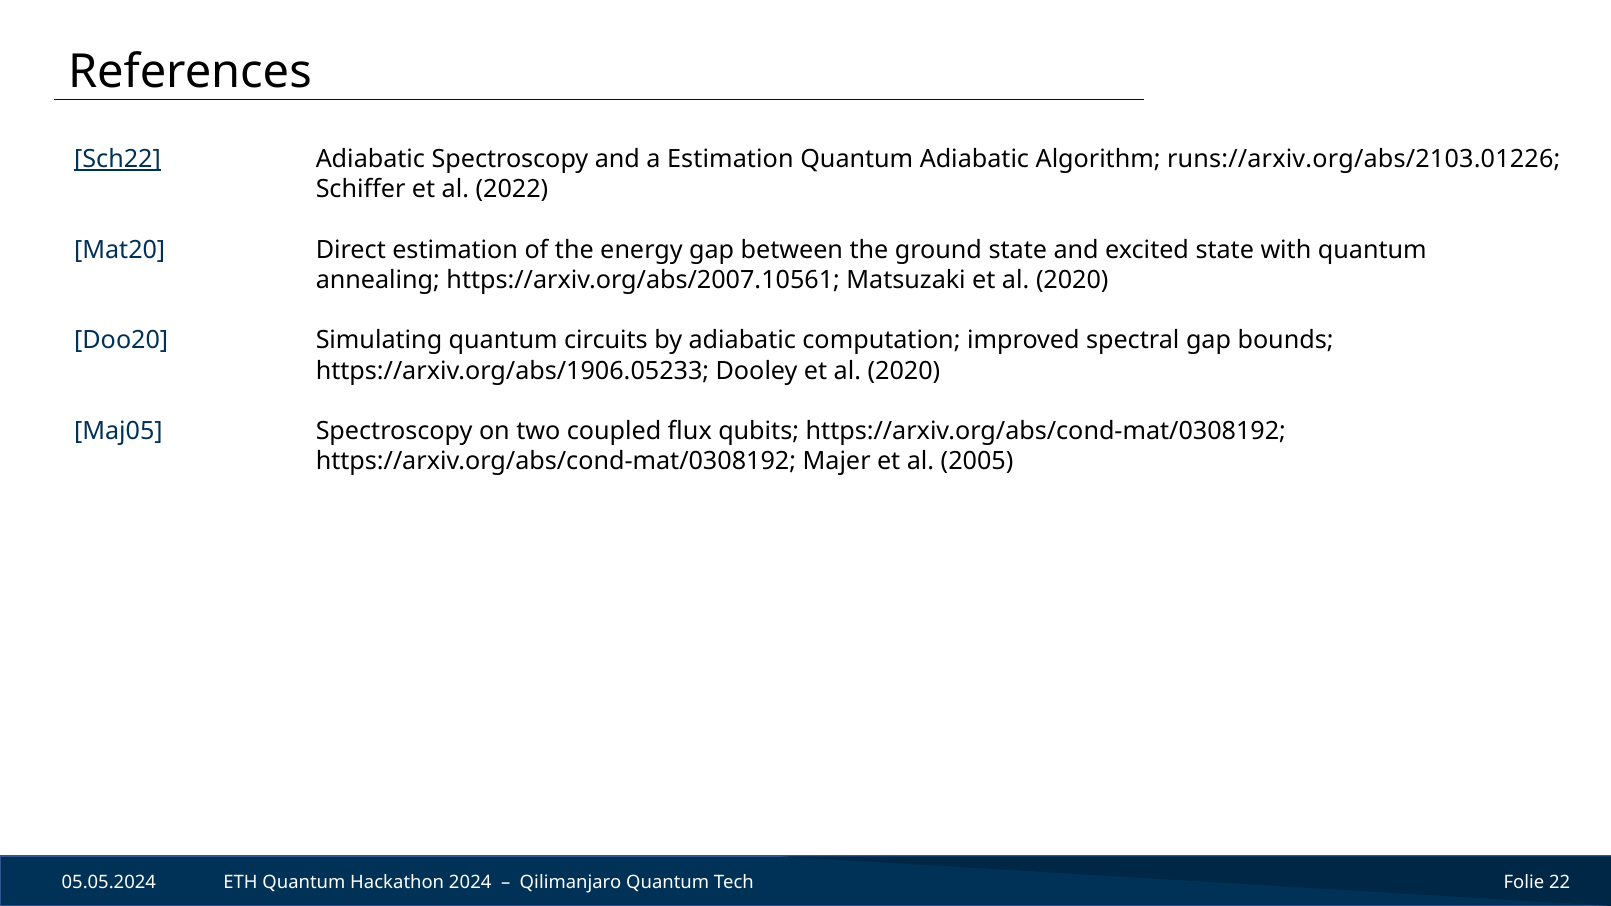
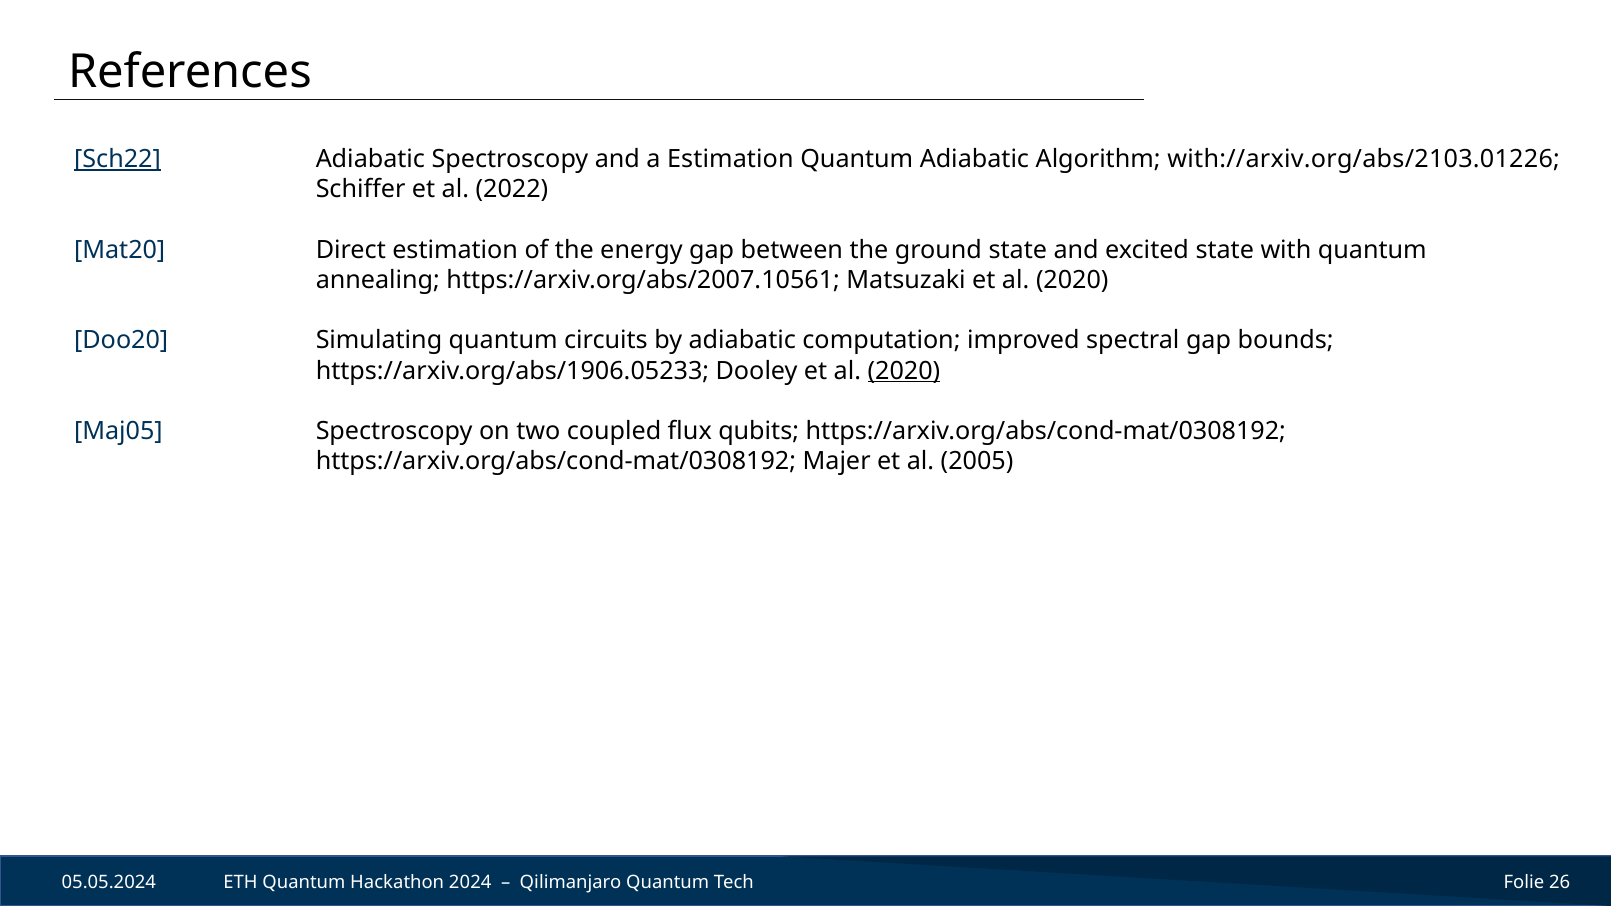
runs://arxiv.org/abs/2103.01226: runs://arxiv.org/abs/2103.01226 -> with://arxiv.org/abs/2103.01226 (1364, 159)
2020 underline: none -> present (904, 371)
22: 22 -> 26 (1560, 882)
